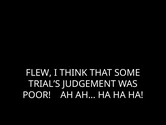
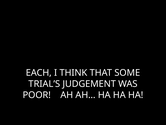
FLEW: FLEW -> EACH (39, 72)
